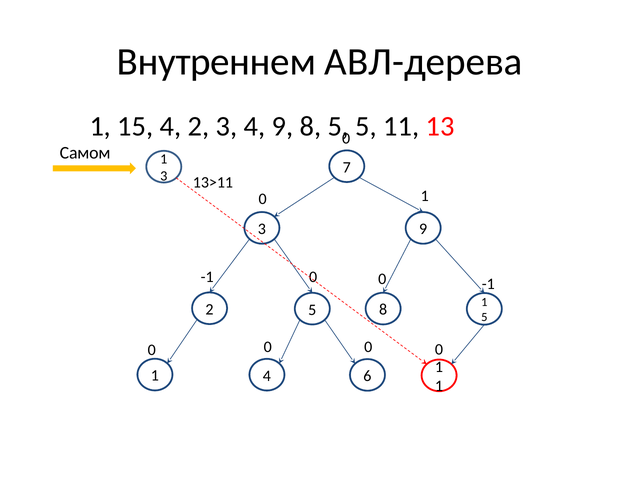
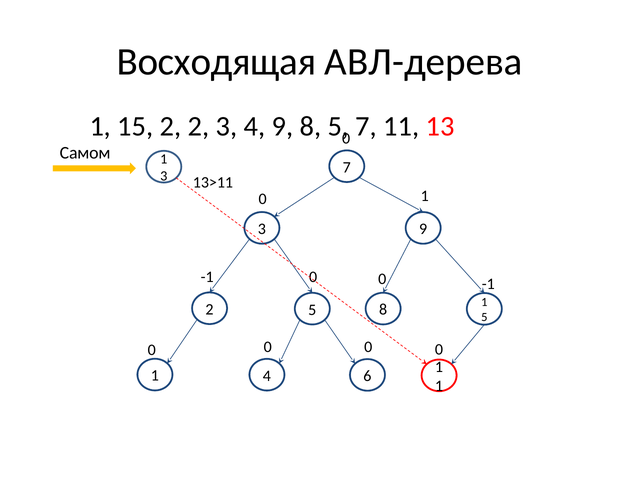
Внутреннем: Внутреннем -> Восходящая (216, 62)
15 4: 4 -> 2 (171, 126)
5: 5 -> 7 (366, 126)
